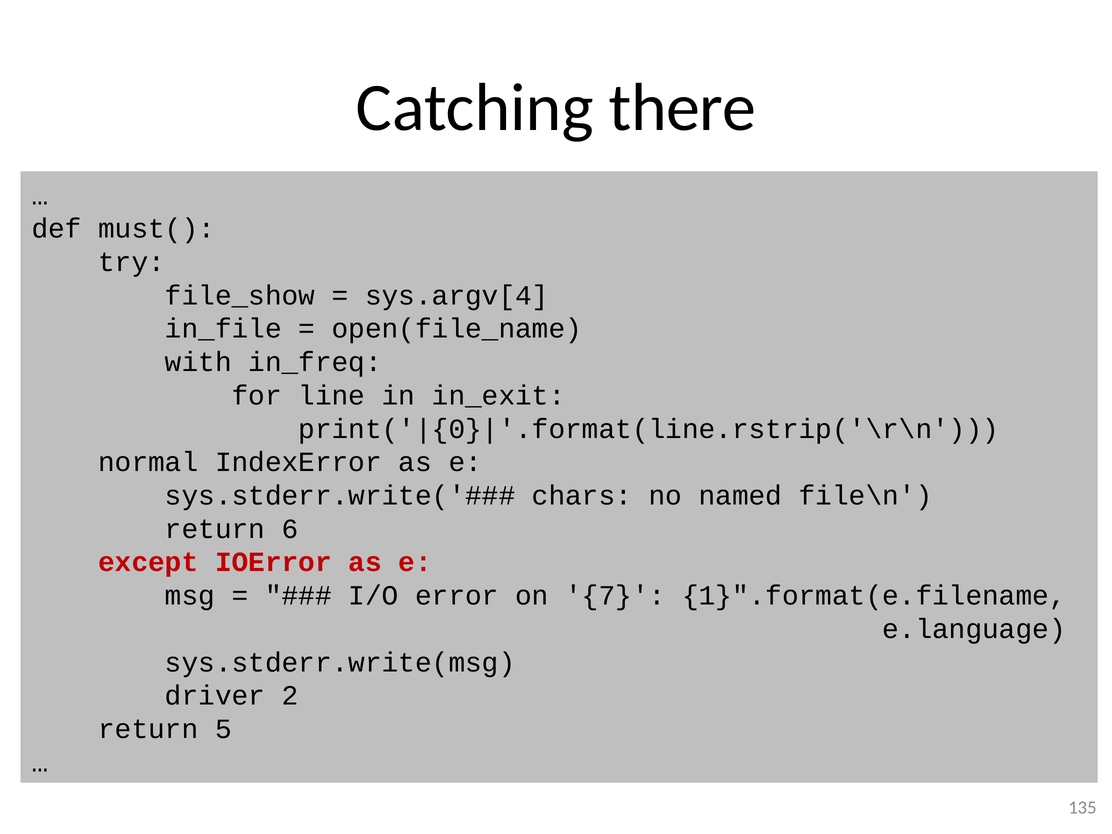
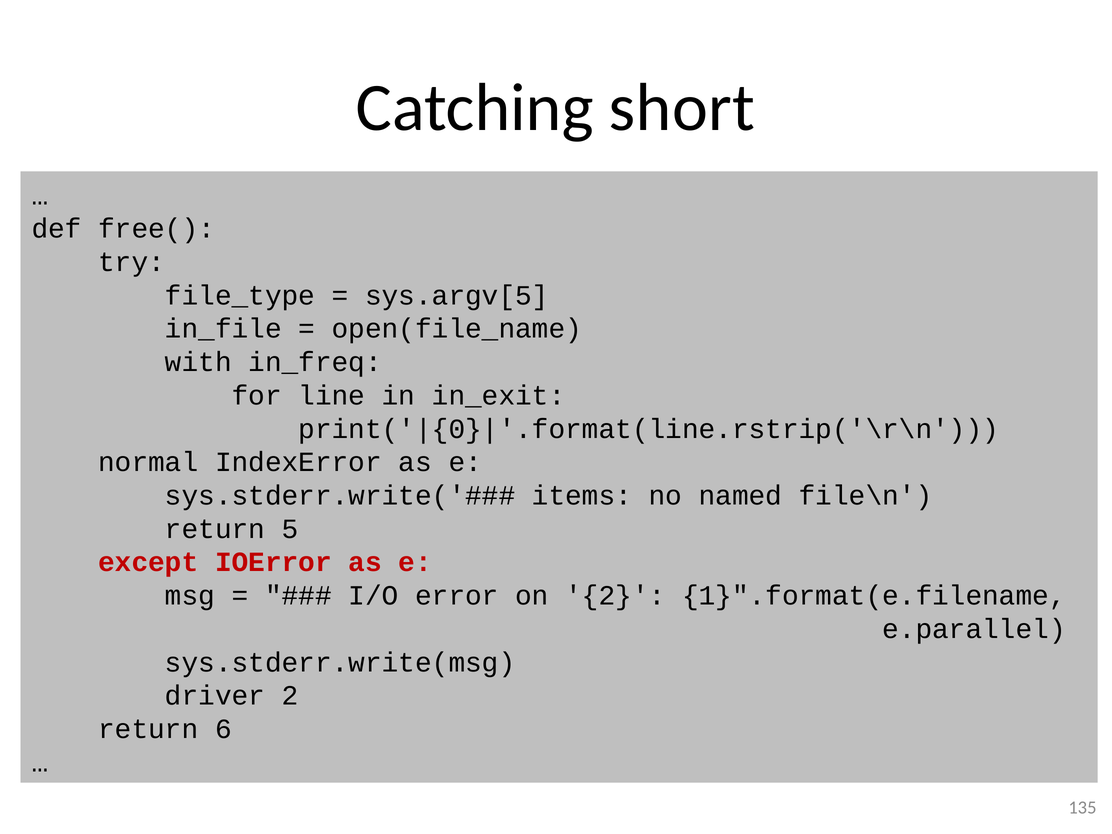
there: there -> short (682, 108)
must(: must( -> free( (157, 229)
file_show: file_show -> file_type (240, 295)
sys.argv[4: sys.argv[4 -> sys.argv[5 (457, 295)
chars: chars -> items (582, 496)
6: 6 -> 5 (290, 529)
on 7: 7 -> 2 (615, 596)
e.language: e.language -> e.parallel (974, 629)
5: 5 -> 6 (223, 729)
